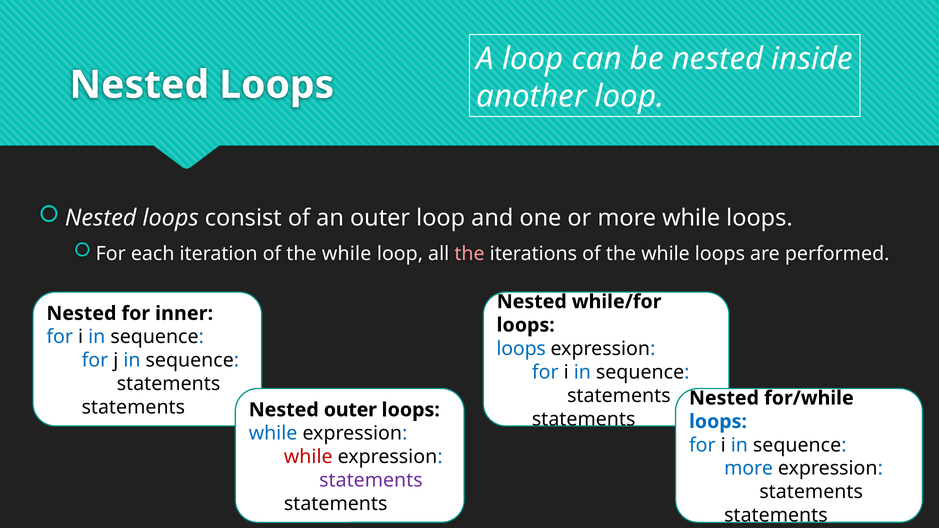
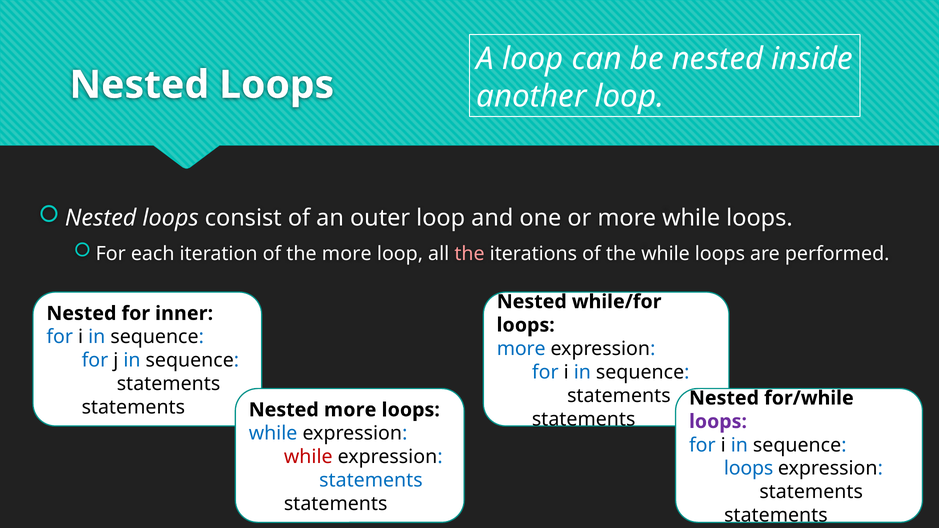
iteration of the while: while -> more (347, 254)
loops: loops -> more (521, 349)
Nested outer: outer -> more (350, 410)
loops colour: blue -> purple (718, 422)
more: more -> loops (749, 469)
statements colour: purple -> blue (371, 480)
